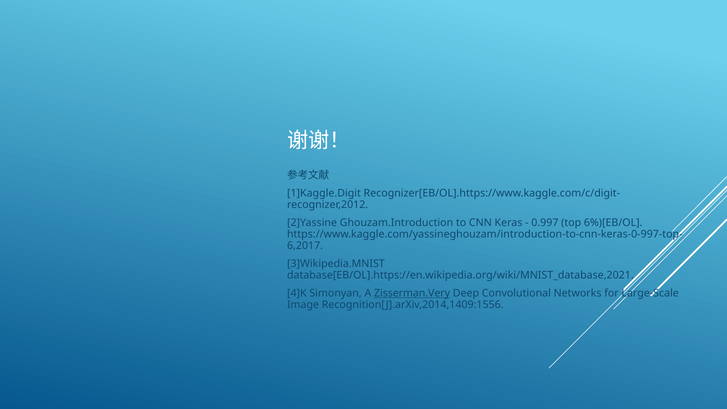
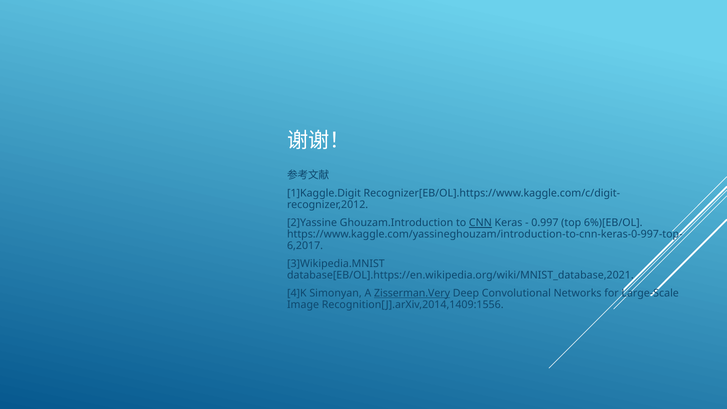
CNN underline: none -> present (480, 223)
